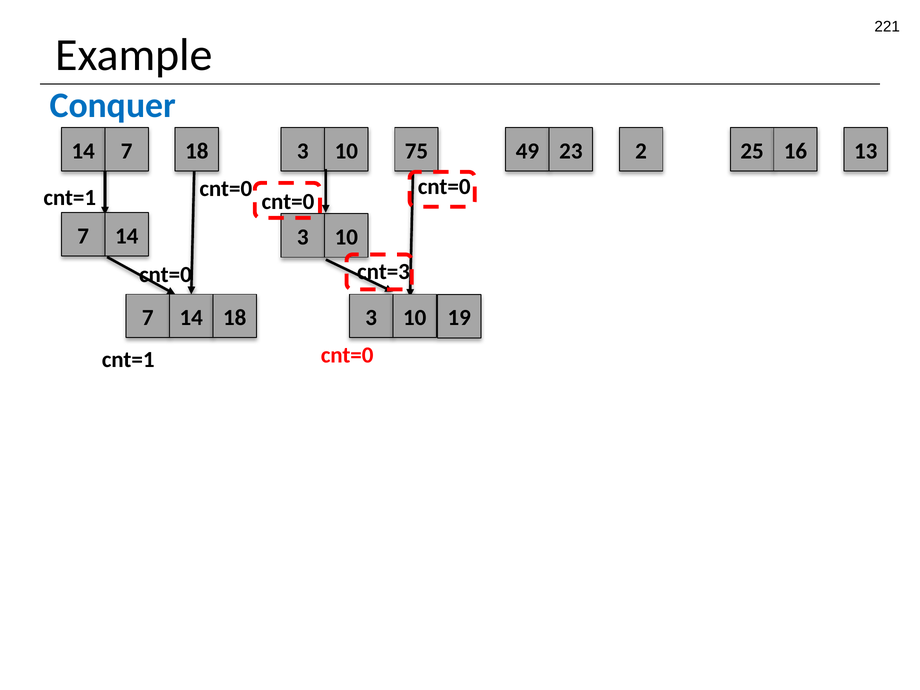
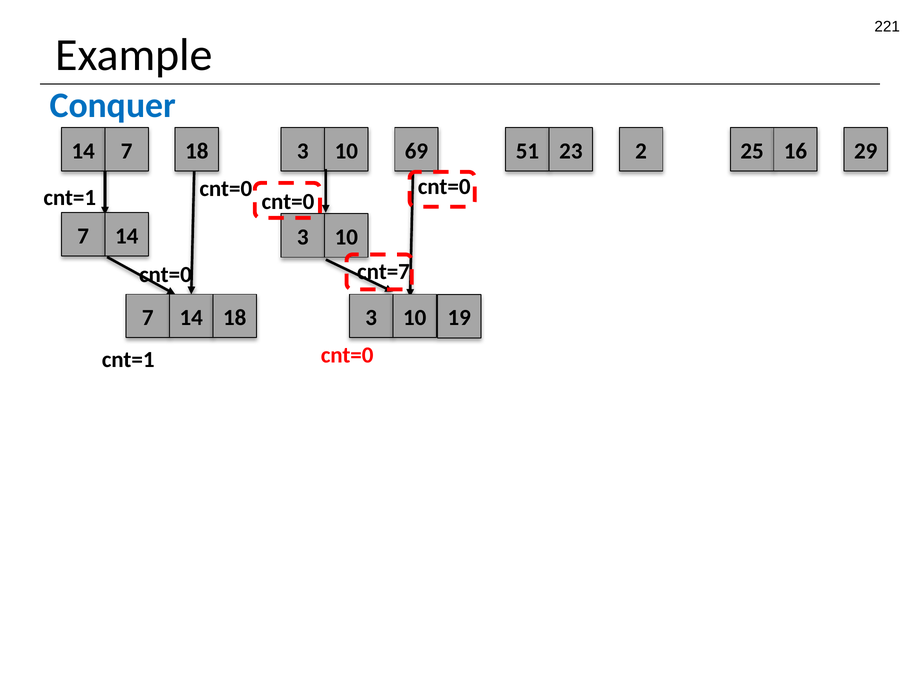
75: 75 -> 69 (416, 151)
49: 49 -> 51 (527, 151)
13: 13 -> 29 (866, 151)
cnt=3: cnt=3 -> cnt=7 (383, 272)
